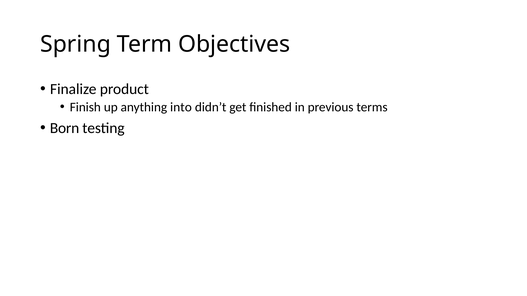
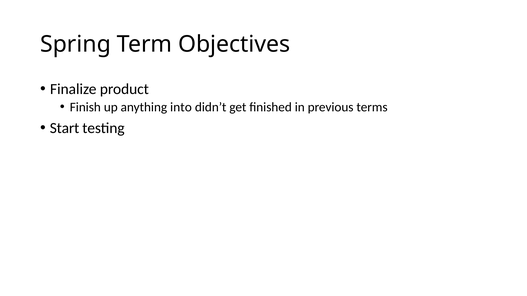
Born: Born -> Start (65, 128)
